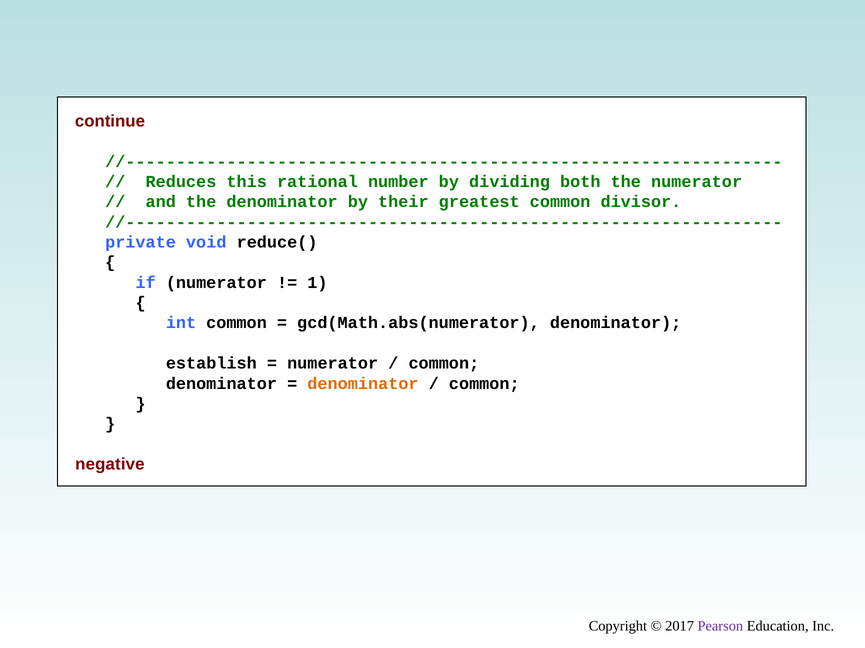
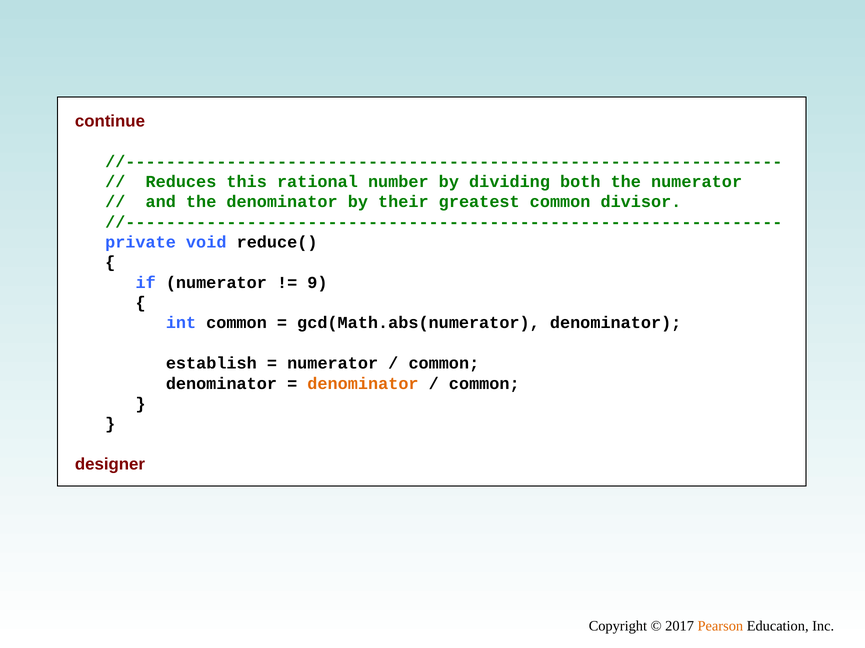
1: 1 -> 9 (317, 283)
negative: negative -> designer (110, 465)
Pearson colour: purple -> orange (720, 627)
